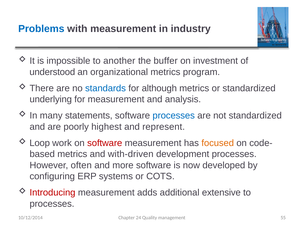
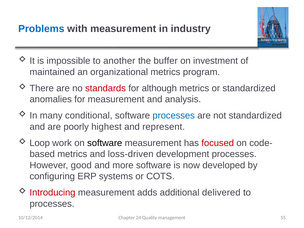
understood: understood -> maintained (52, 72)
standards colour: blue -> red (106, 88)
underlying: underlying -> anomalies (51, 99)
statements: statements -> conditional (89, 116)
software colour: red -> black (105, 143)
focused colour: orange -> red (218, 143)
with-driven: with-driven -> loss-driven (131, 154)
often: often -> good (81, 165)
extensive: extensive -> delivered (221, 193)
